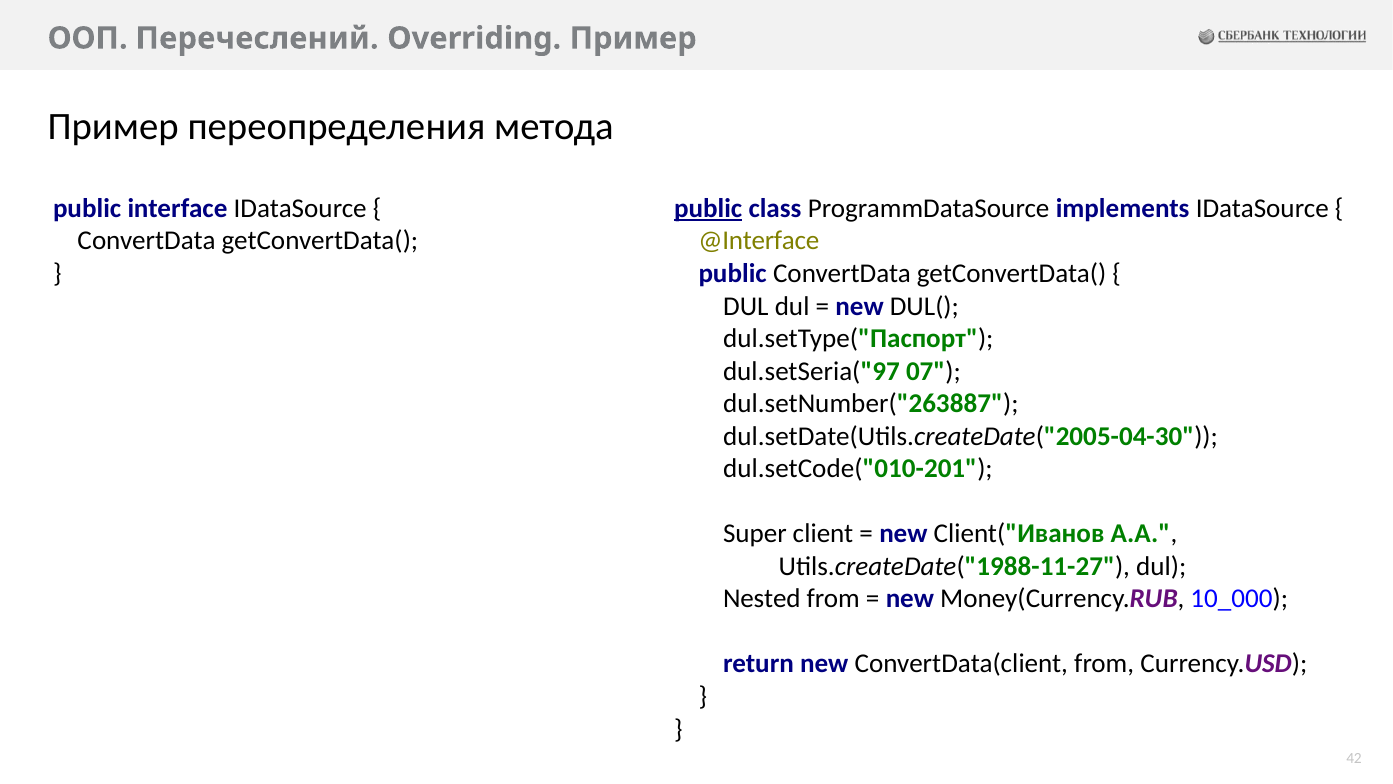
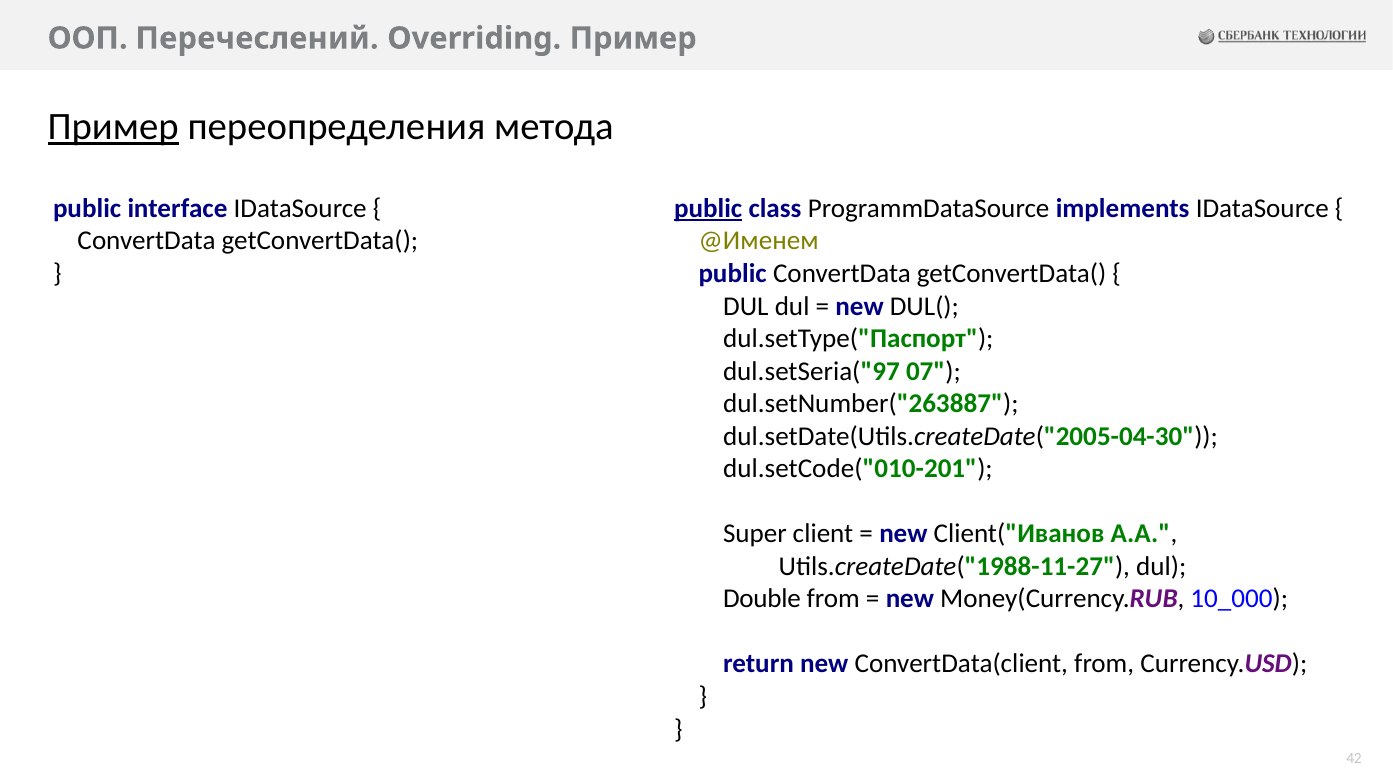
Пример underline: none -> present (113, 127)
@Interface: @Interface -> @Именем (759, 241)
Nested: Nested -> Double (762, 599)
